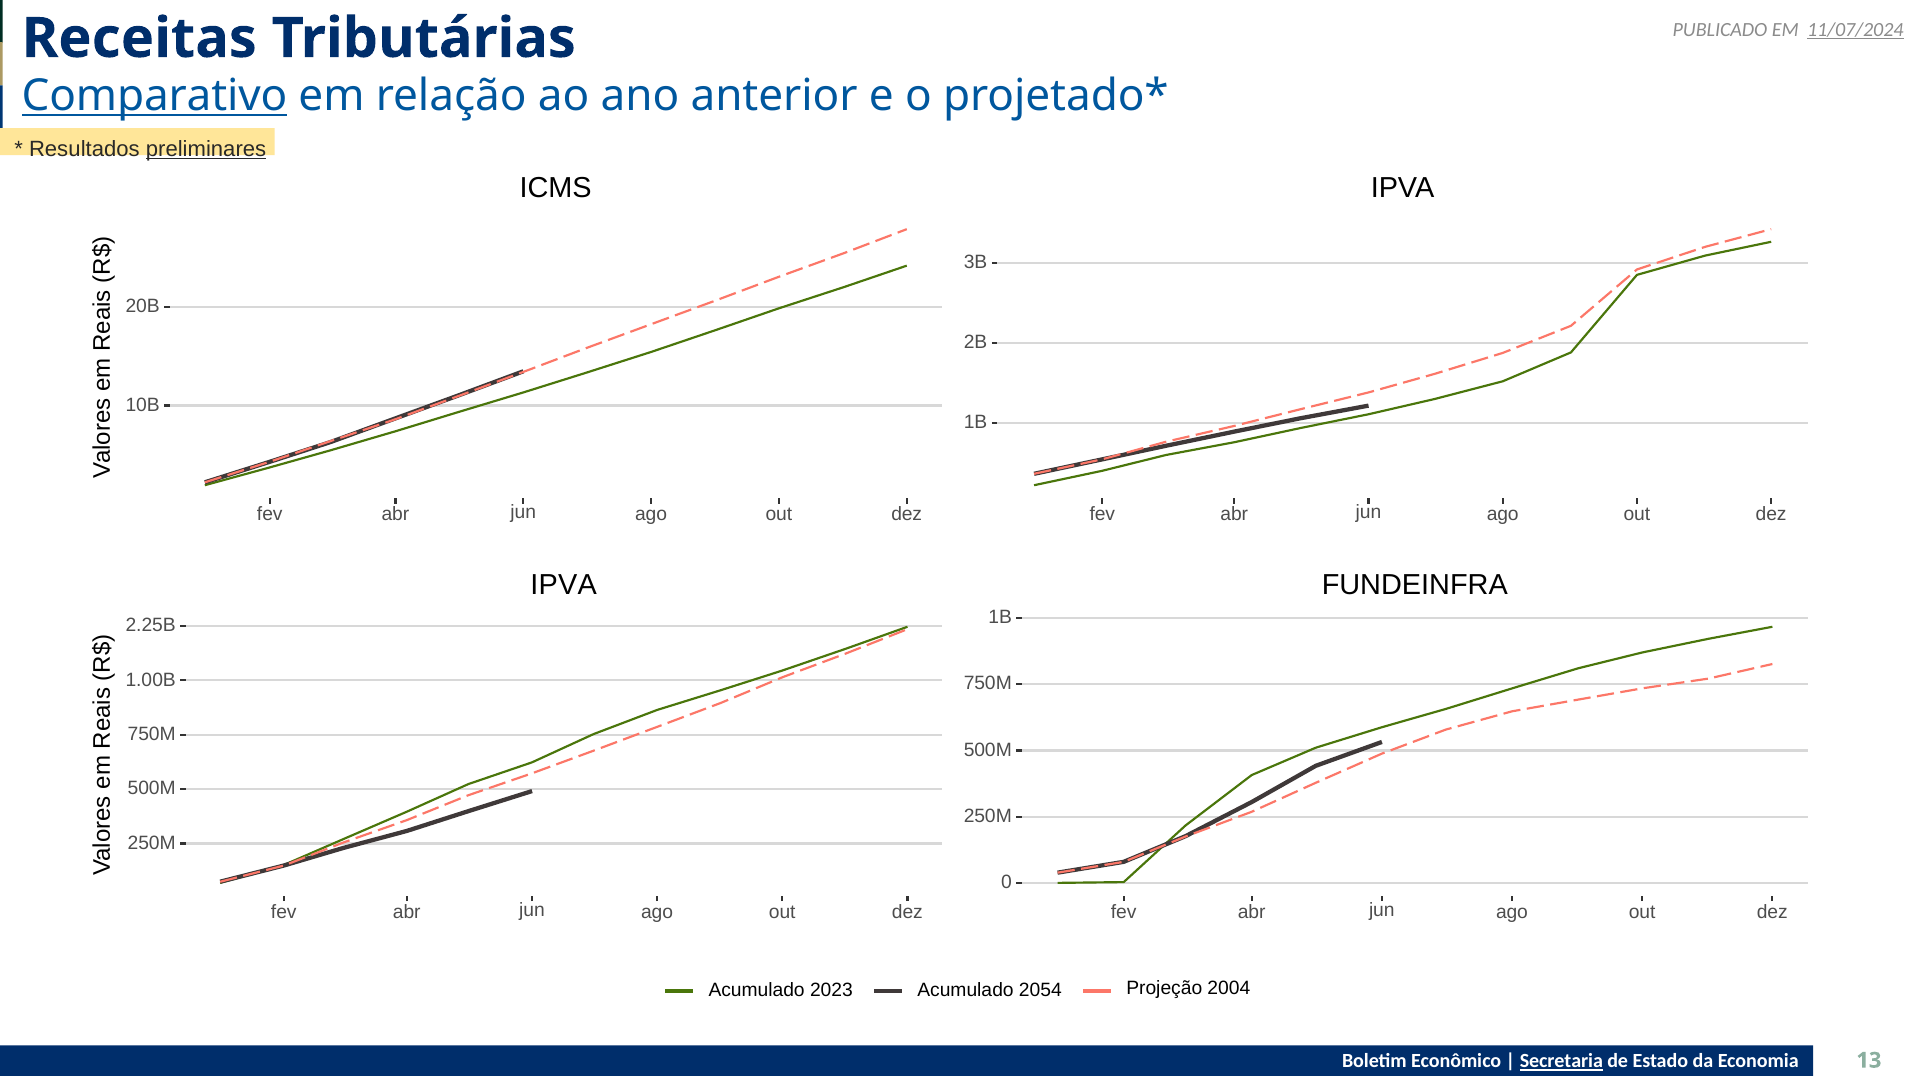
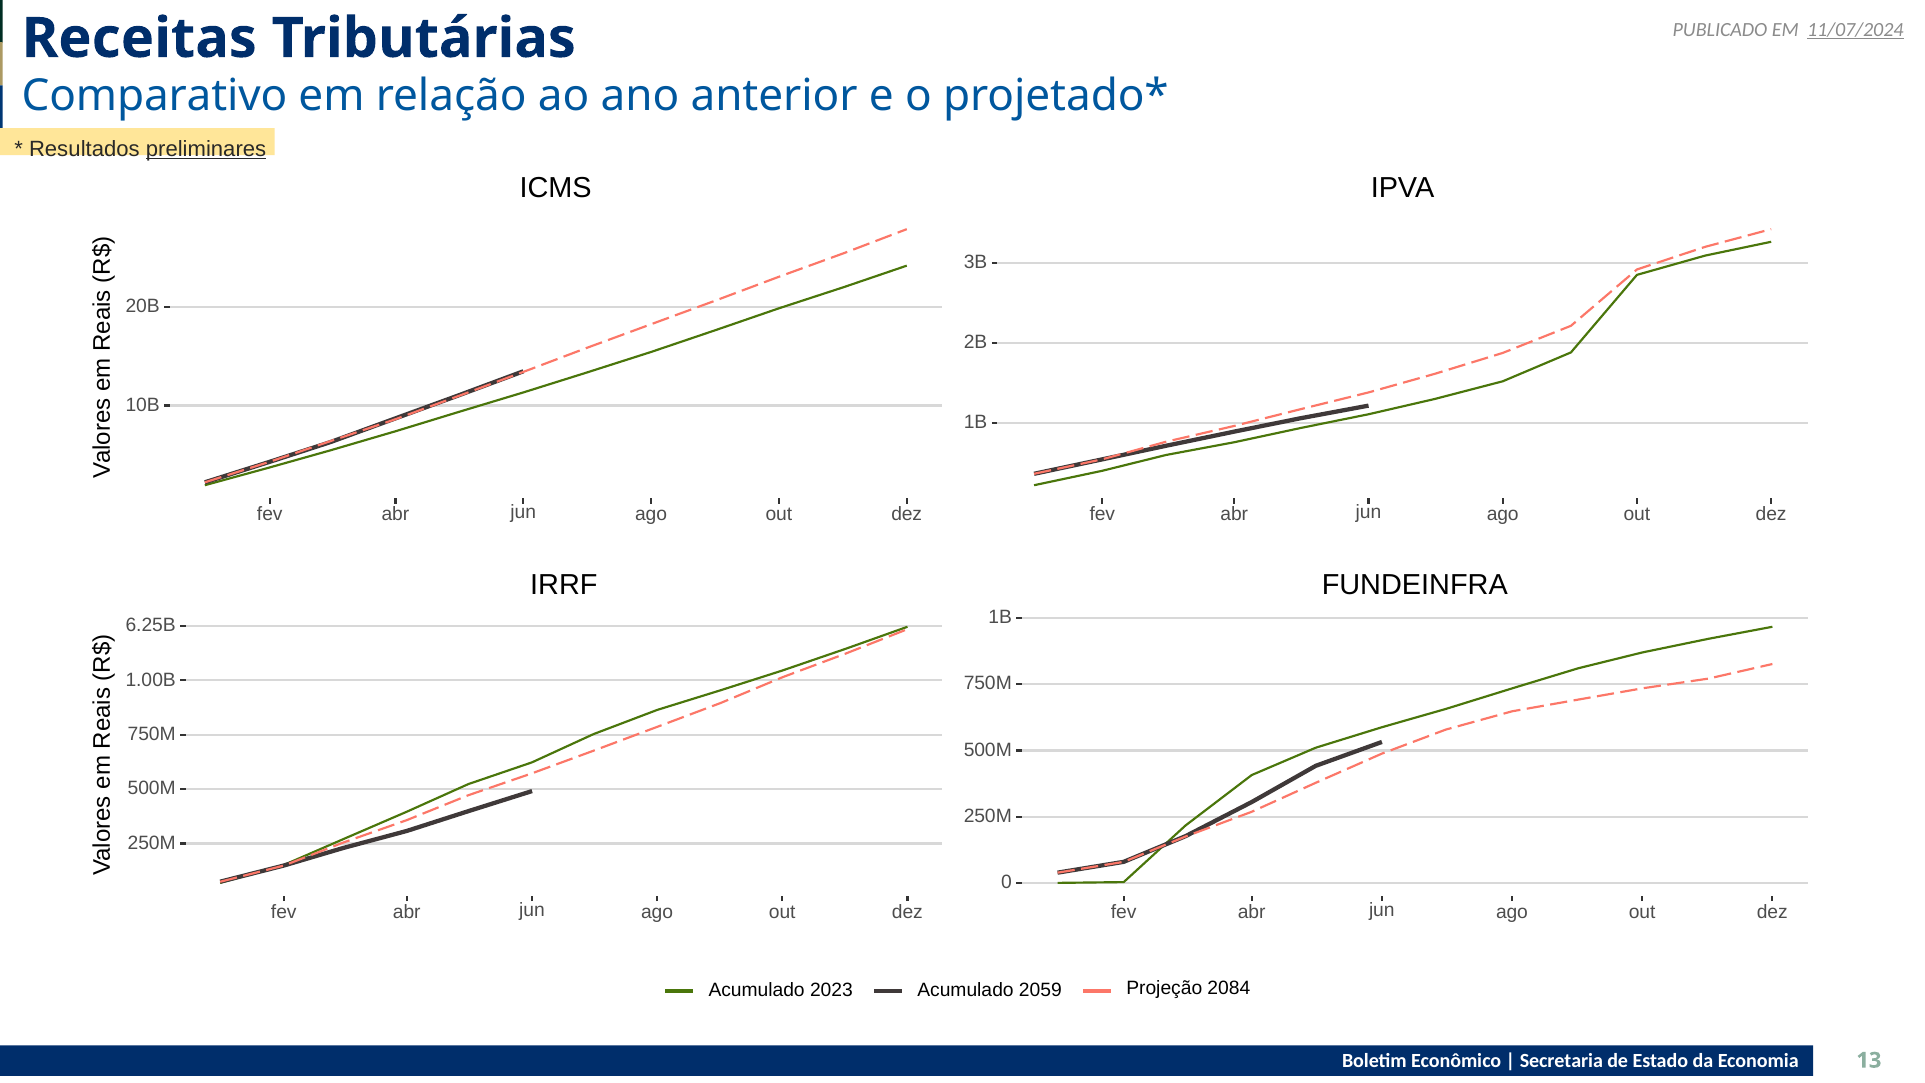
Comparativo underline: present -> none (154, 96)
IPVA: IPVA -> IRRF (564, 585)
2.25B: 2.25B -> 6.25B (151, 625)
2054: 2054 -> 2059 (1040, 990)
2004: 2004 -> 2084 (1229, 988)
Secretaria underline: present -> none (1561, 1061)
